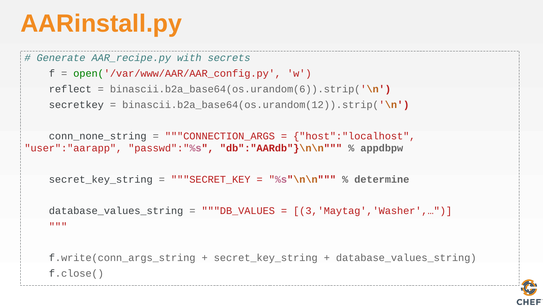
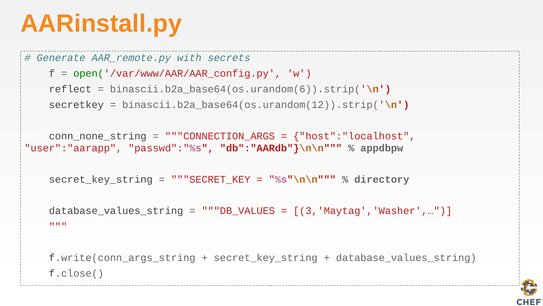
AAR_recipe.py: AAR_recipe.py -> AAR_remote.py (131, 58)
determine: determine -> directory (382, 179)
